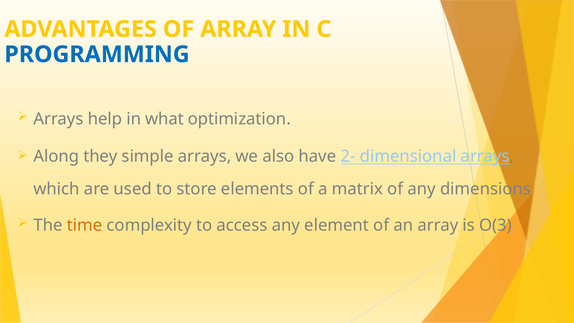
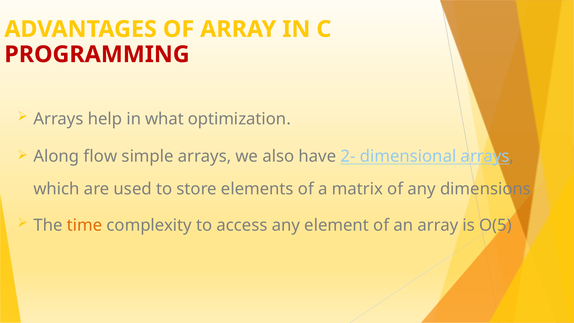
PROGRAMMING colour: blue -> red (97, 54)
they: they -> flow (100, 156)
O(3: O(3 -> O(5 (496, 225)
